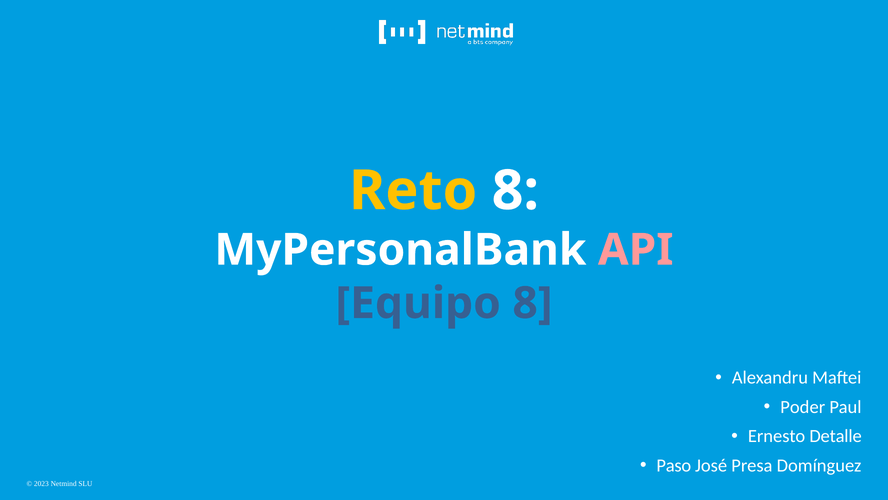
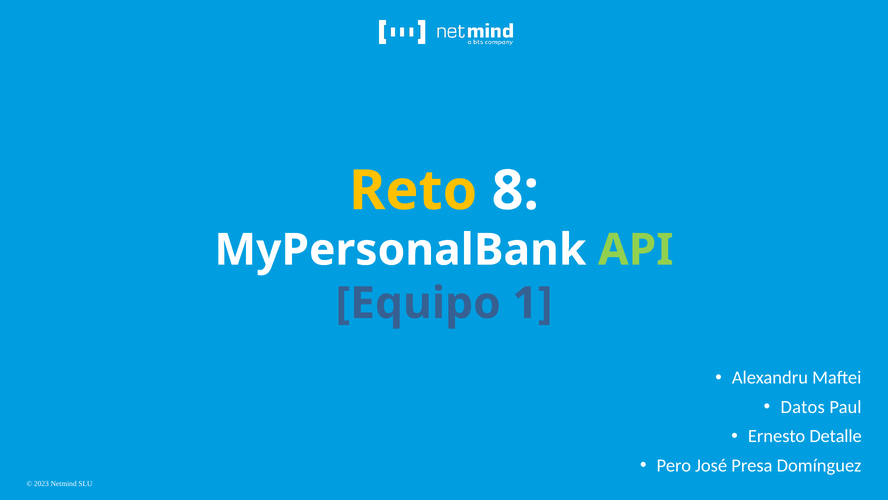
API colour: pink -> light green (636, 250)
Equipo 8: 8 -> 1 (532, 303)
Poder: Poder -> Datos (803, 407)
Paso: Paso -> Pero (674, 465)
